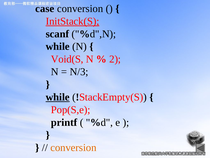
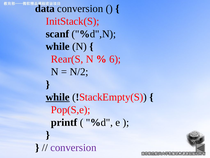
case: case -> data (45, 9)
InitStack(S underline: present -> none (73, 21)
Void(S: Void(S -> Rear(S (67, 59)
2: 2 -> 6 (115, 59)
N/3: N/3 -> N/2 (79, 72)
conversion colour: orange -> purple (73, 147)
